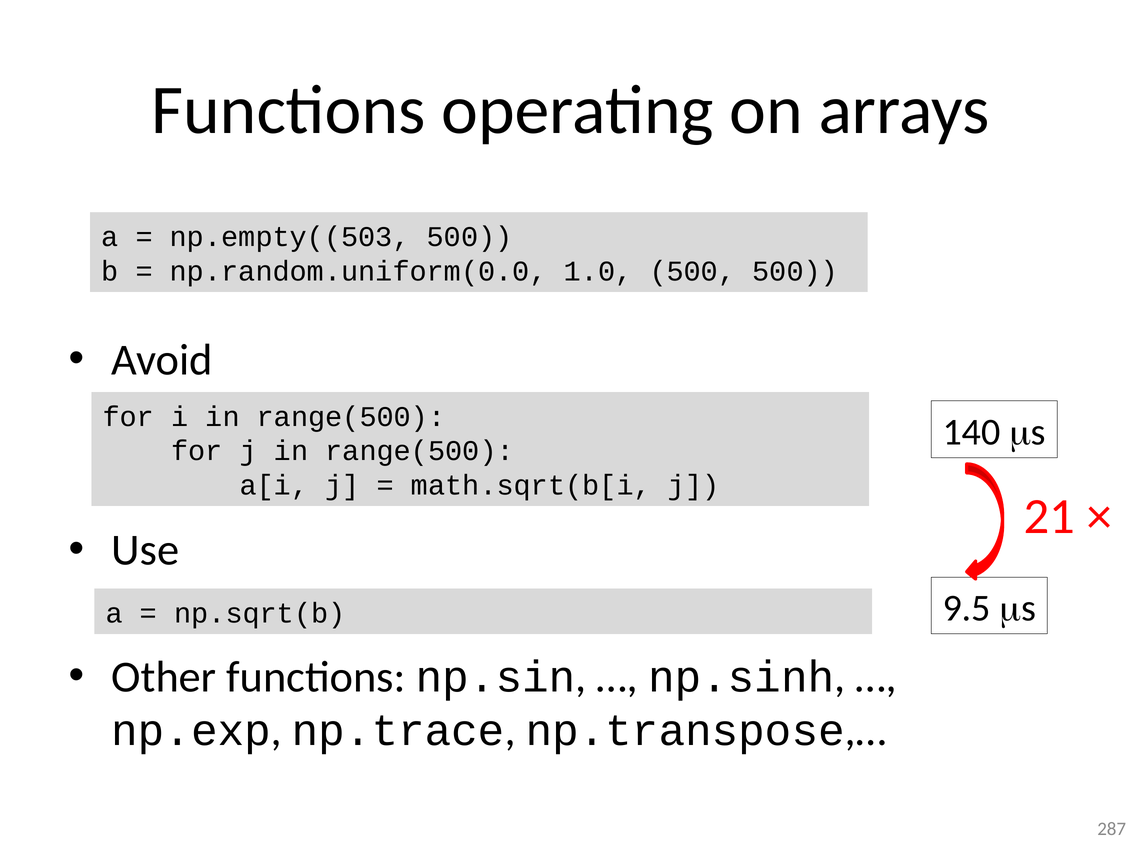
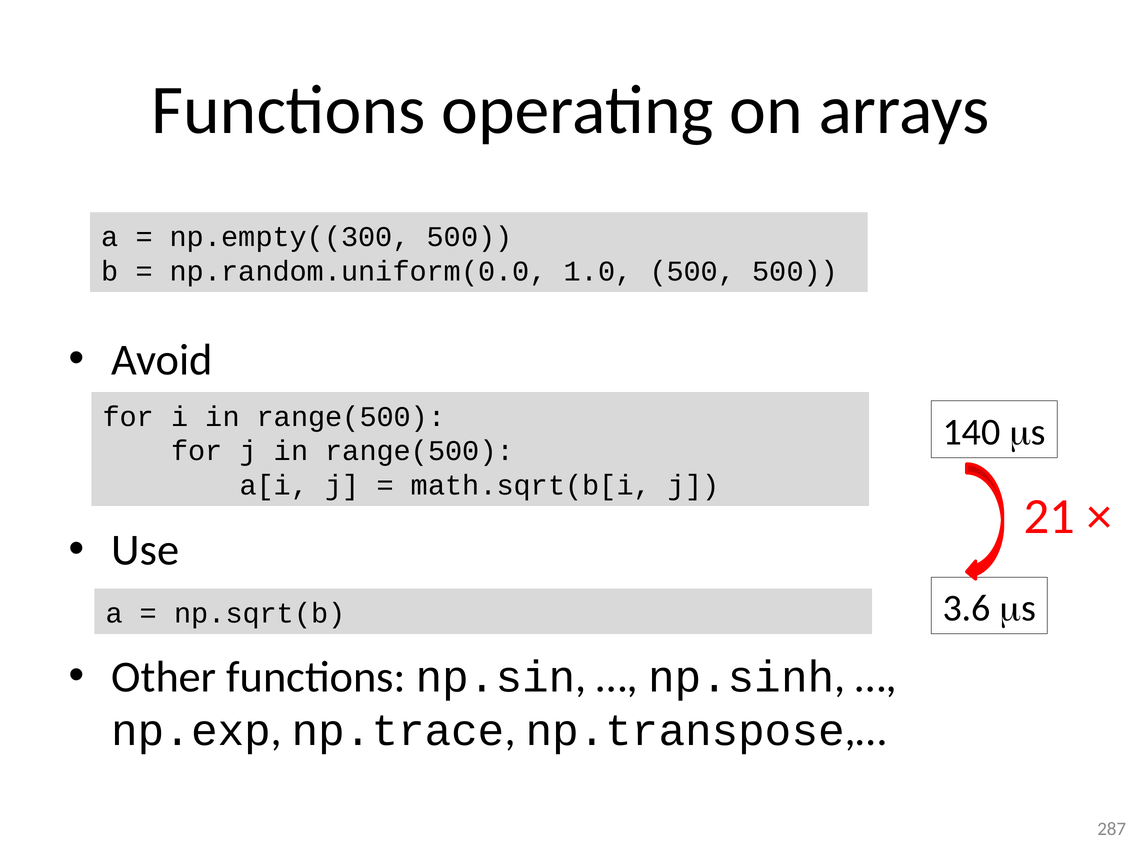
np.empty((503: np.empty((503 -> np.empty((300 (290, 237)
9.5: 9.5 -> 3.6 (967, 609)
